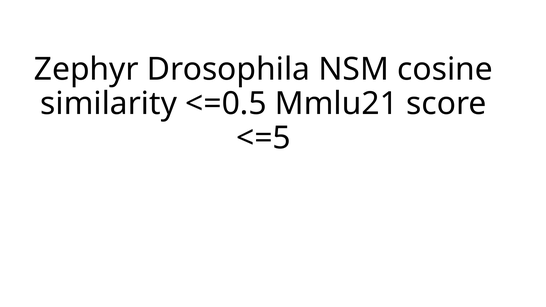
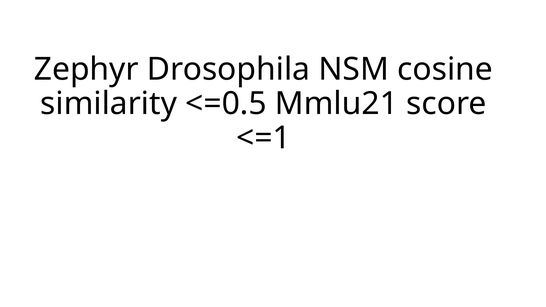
<=5: <=5 -> <=1 (264, 138)
